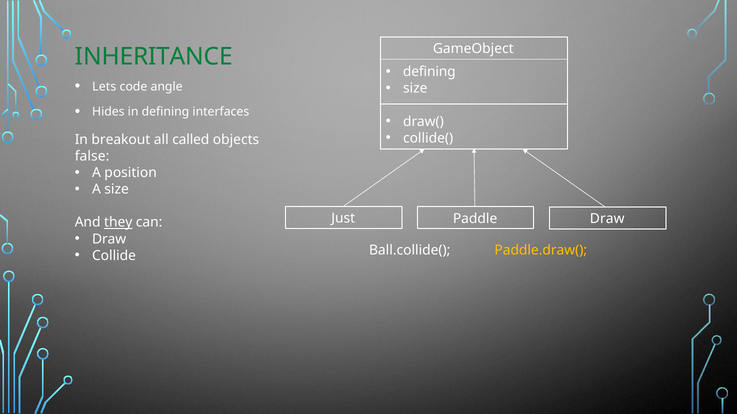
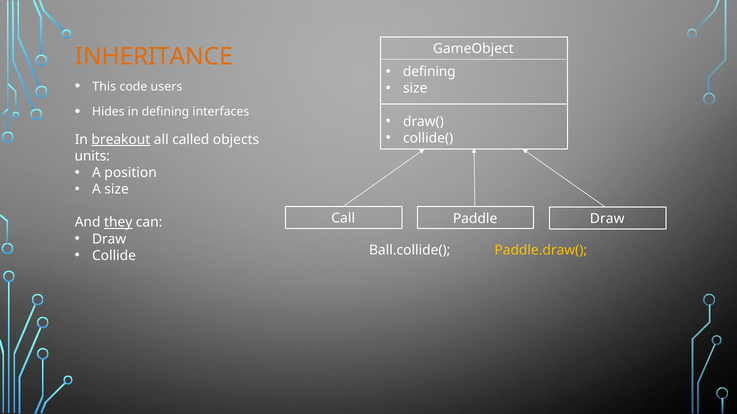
INHERITANCE colour: green -> orange (154, 57)
Lets: Lets -> This (104, 87)
angle: angle -> users (166, 87)
breakout underline: none -> present (121, 140)
false: false -> units (92, 156)
Just: Just -> Call (343, 219)
